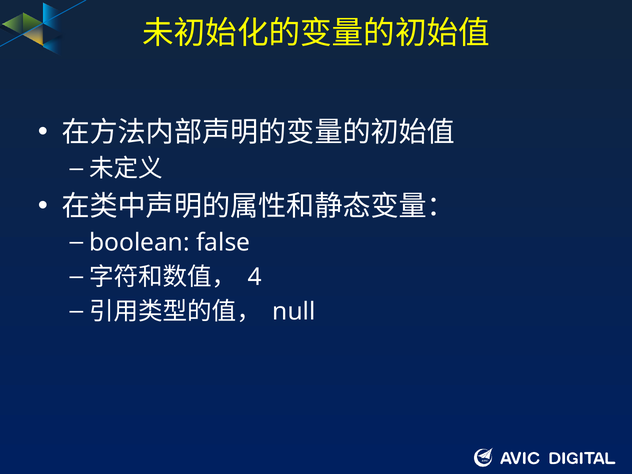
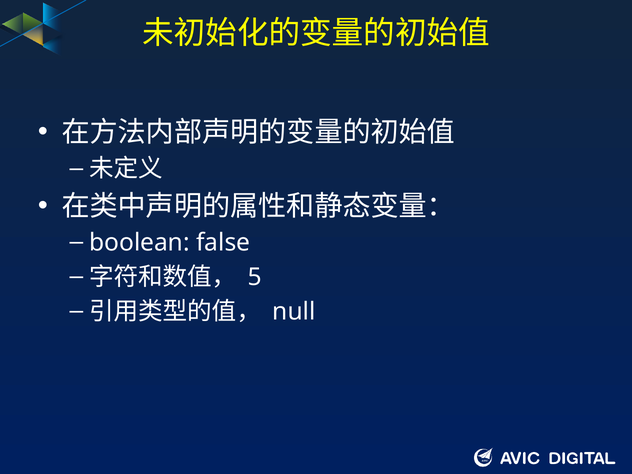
4: 4 -> 5 (255, 277)
